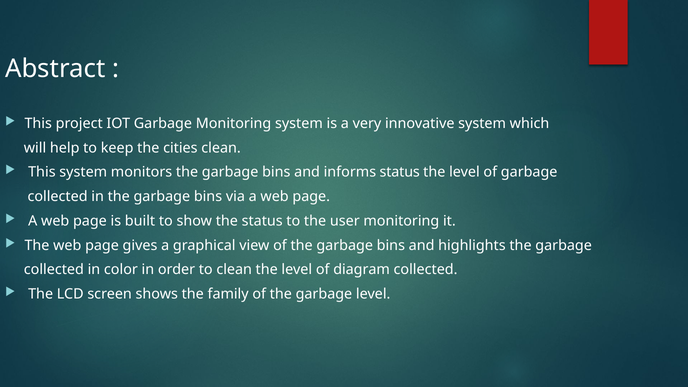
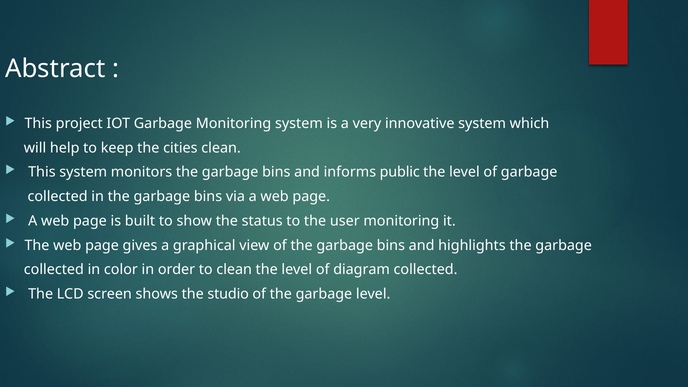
informs status: status -> public (400, 172)
family: family -> studio (228, 294)
